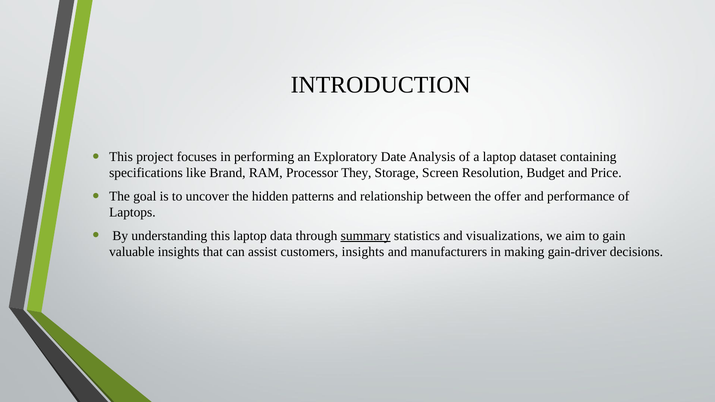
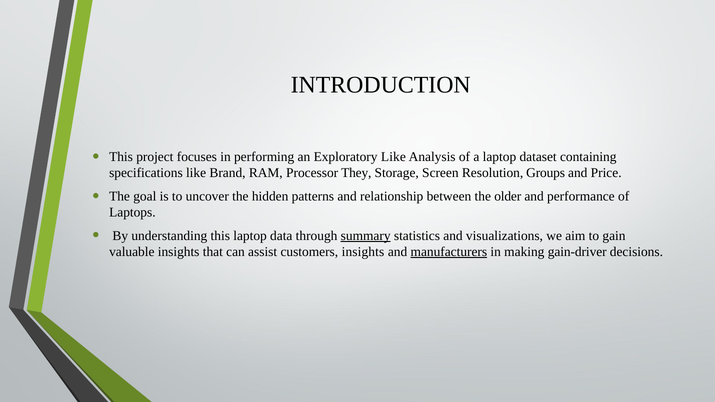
Exploratory Date: Date -> Like (393, 157)
Budget: Budget -> Groups (546, 173)
offer: offer -> older (508, 196)
manufacturers underline: none -> present (449, 252)
